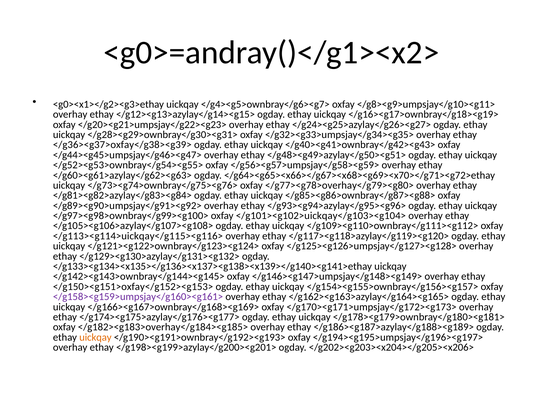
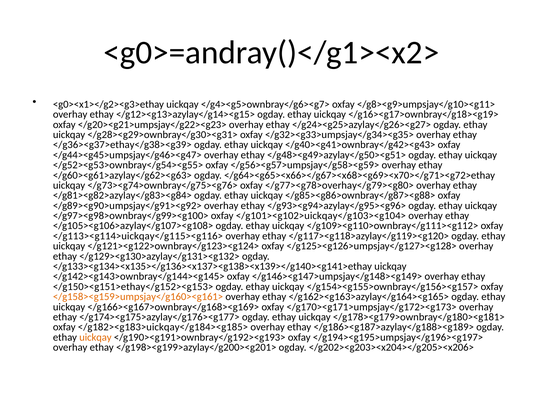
</g36><g37>oxfay</g38><g39>: </g36><g37>oxfay</g38><g39> -> </g36><g37>ethay</g38><g39> (122, 145)
</g150><g151>oxfay</g152><g153>: </g150><g151>oxfay</g152><g153> -> </g150><g151>ethay</g152><g153> (133, 287)
</g158><g159>umpsjay</g160><g161> colour: purple -> orange (138, 297)
</g182><g183>overhay</g184><g185>: </g182><g183>overhay</g184><g185> -> </g182><g183>uickqay</g184><g185> (163, 327)
